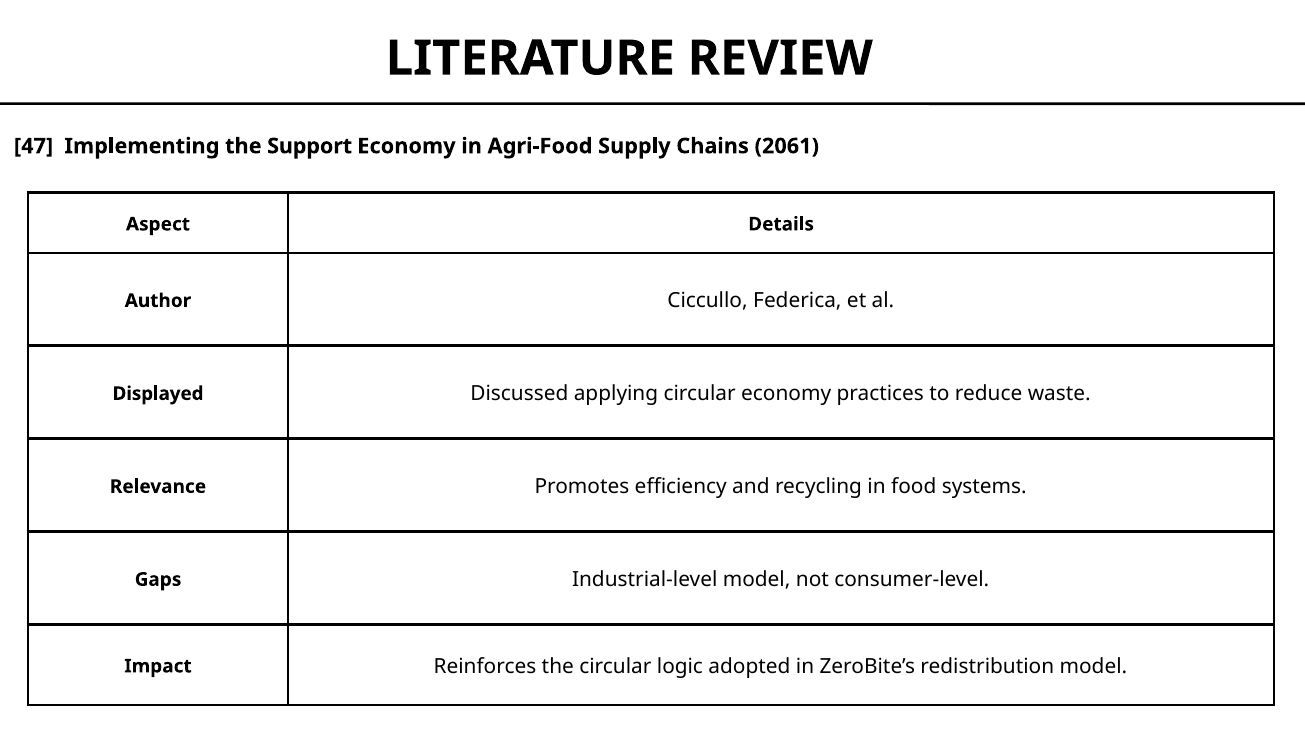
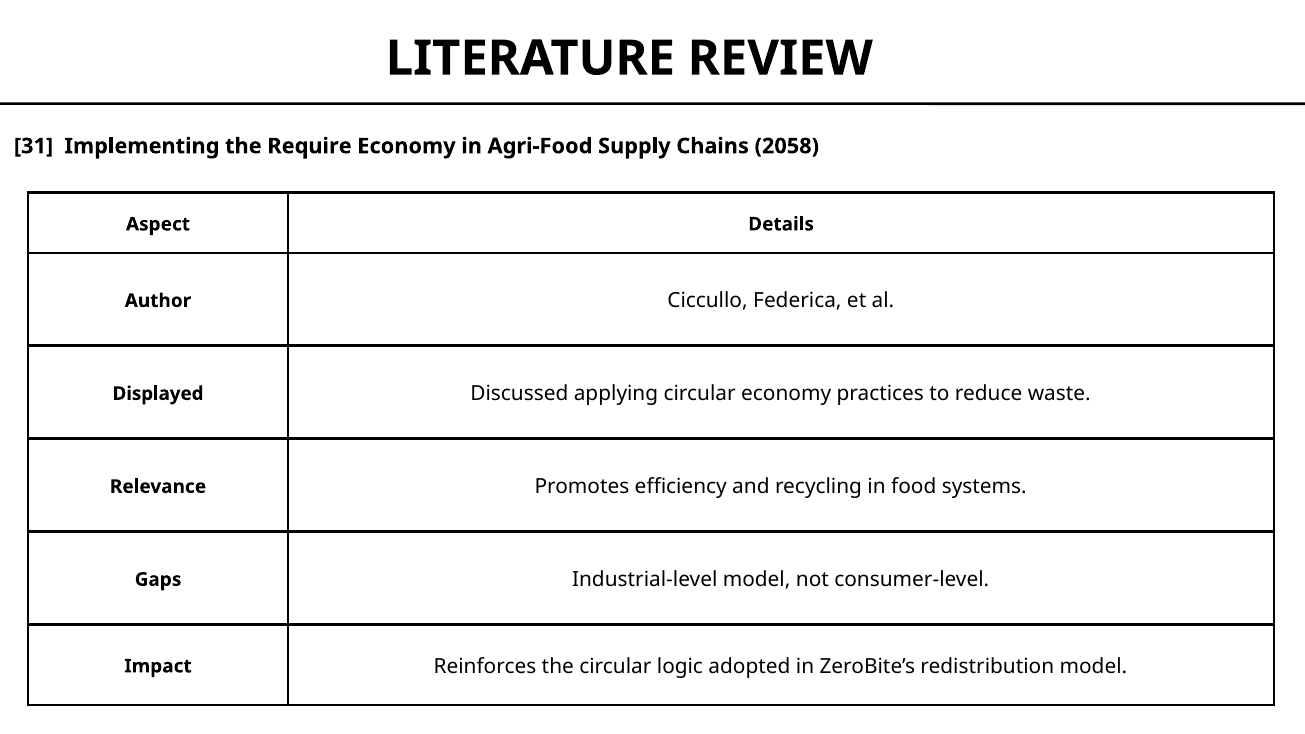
47: 47 -> 31 (34, 146)
Support: Support -> Require (310, 146)
2061: 2061 -> 2058 (787, 146)
